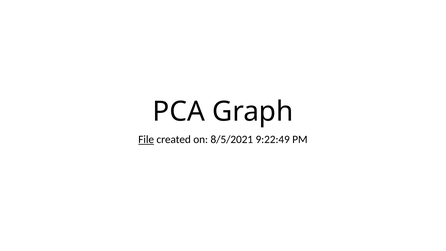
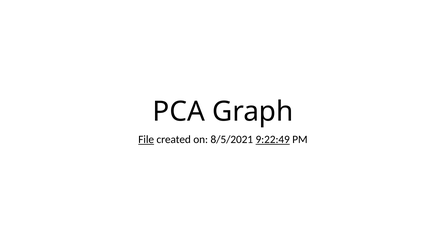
9:22:49 underline: none -> present (273, 139)
